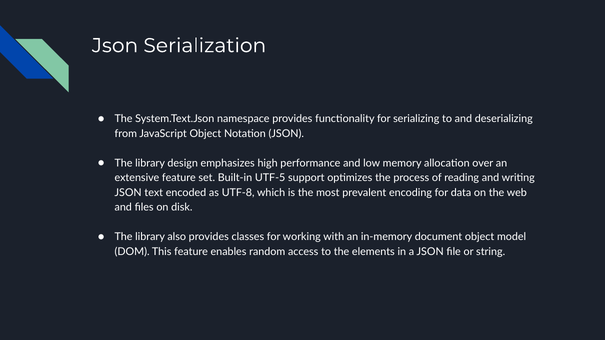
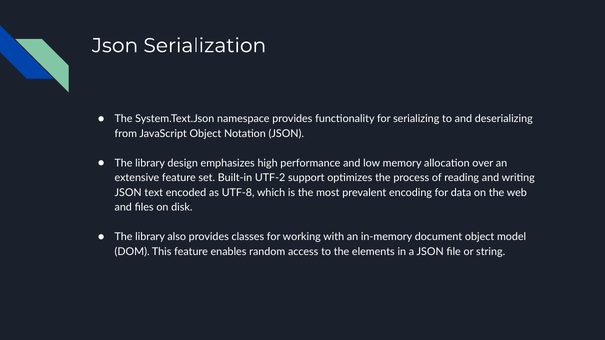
UTF-5: UTF-5 -> UTF-2 (270, 178)
